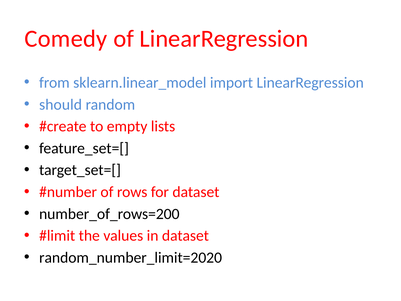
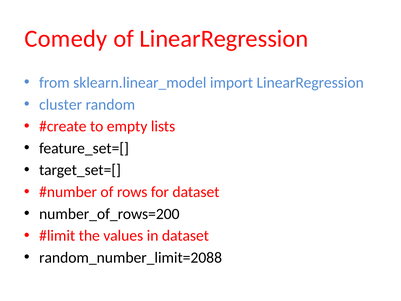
should: should -> cluster (61, 104)
random_number_limit=2020: random_number_limit=2020 -> random_number_limit=2088 (131, 257)
